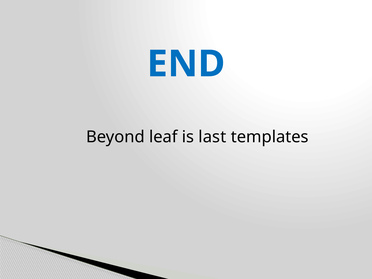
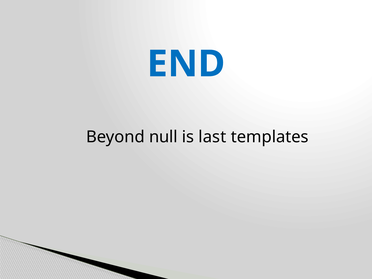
leaf: leaf -> null (163, 137)
